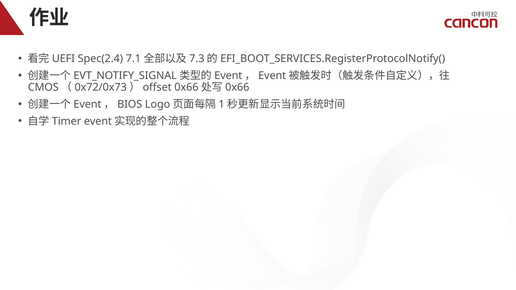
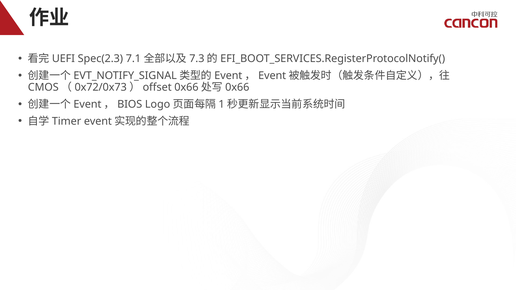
Spec(2.4: Spec(2.4 -> Spec(2.3 (100, 59)
